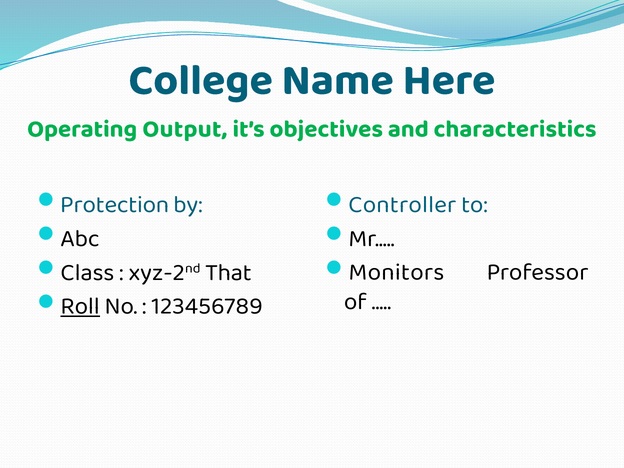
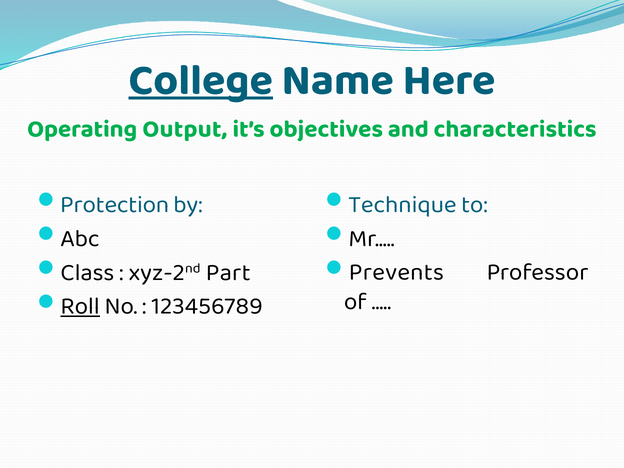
College underline: none -> present (201, 79)
Controller: Controller -> Technique (402, 204)
Monitors: Monitors -> Prevents (396, 272)
That: That -> Part (228, 272)
